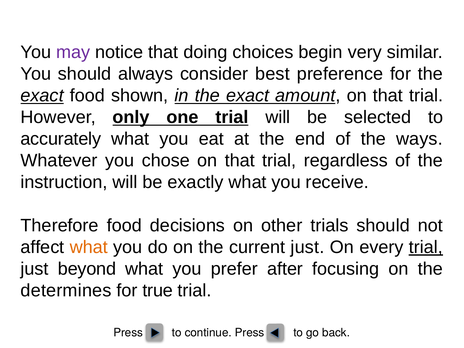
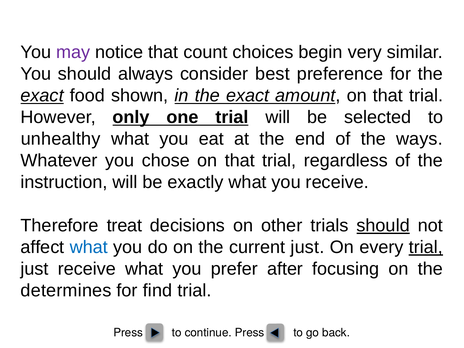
doing: doing -> count (205, 52)
accurately: accurately -> unhealthy (61, 139)
Therefore food: food -> treat (124, 226)
should underline: none -> present (383, 226)
what colour: orange -> blue (89, 247)
just beyond: beyond -> receive (87, 269)
true: true -> find (158, 291)
